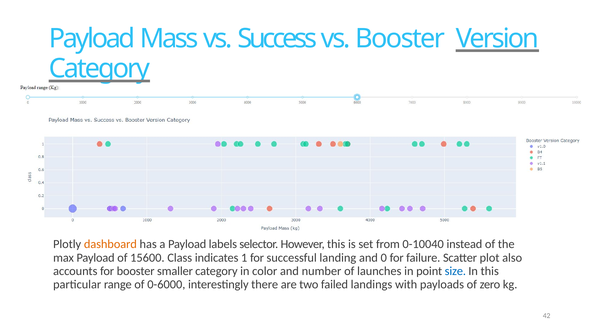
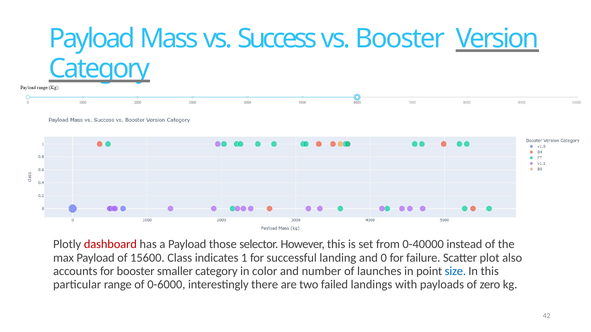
dashboard colour: orange -> red (110, 245)
labels: labels -> those (223, 245)
0-10040: 0-10040 -> 0-40000 (423, 245)
